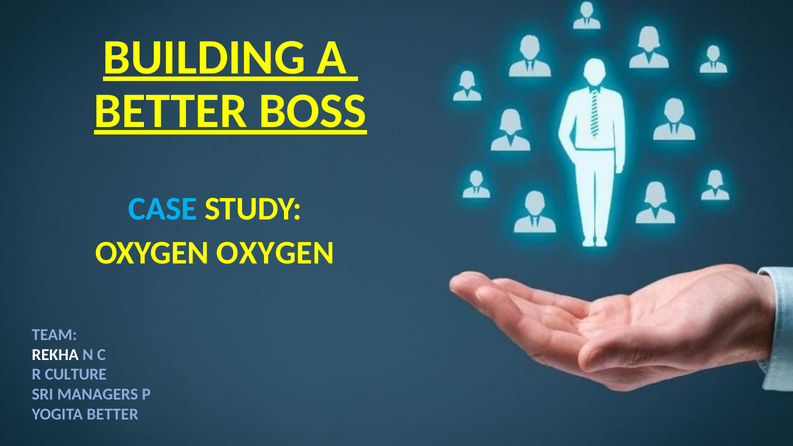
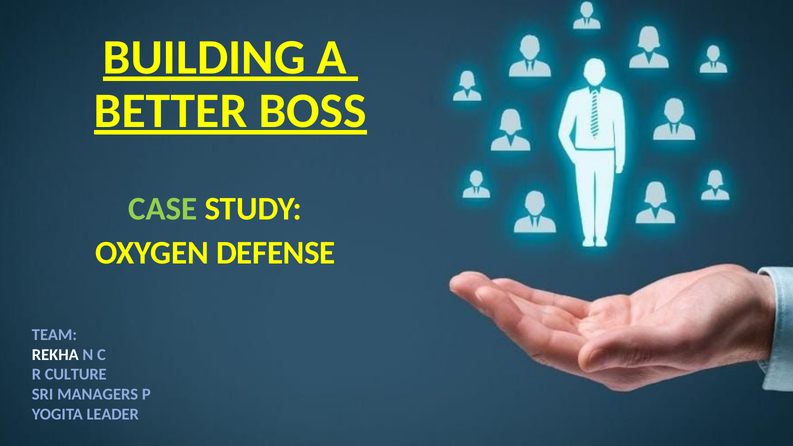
CASE colour: light blue -> light green (163, 209)
OXYGEN OXYGEN: OXYGEN -> DEFENSE (276, 253)
YOGITA BETTER: BETTER -> LEADER (113, 414)
